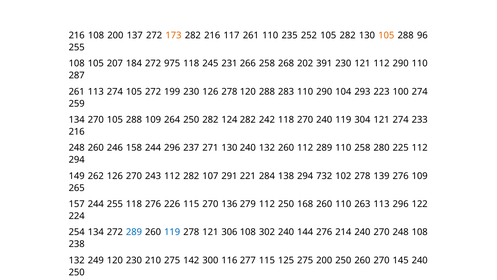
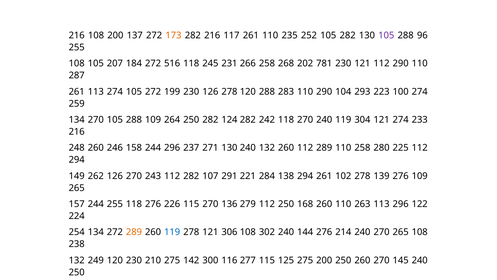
105 colour: orange -> purple (386, 35)
975: 975 -> 516 (172, 63)
391: 391 -> 781 (324, 63)
294 732: 732 -> 261 (324, 176)
289 colour: blue -> orange (134, 232)
270 248: 248 -> 265 (401, 232)
